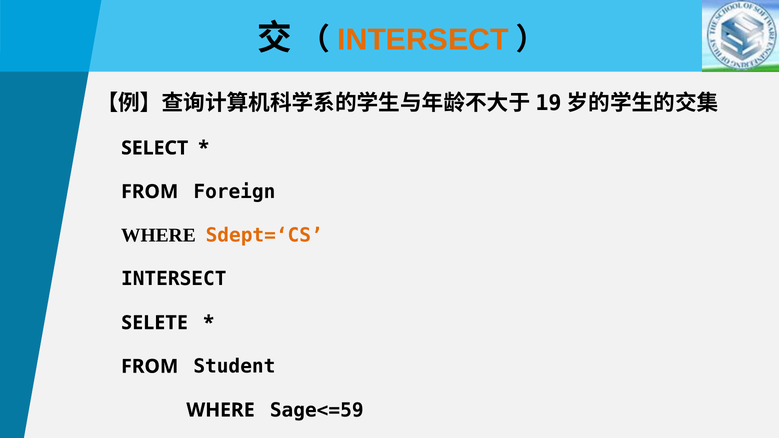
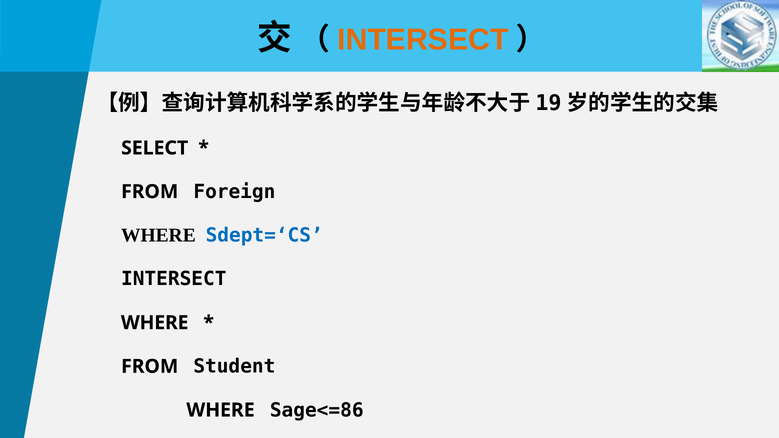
Sdept=‘CS colour: orange -> blue (264, 235)
SELETE: SELETE -> WHERE (155, 323)
Sage<=59: Sage<=59 -> Sage<=86 (317, 410)
